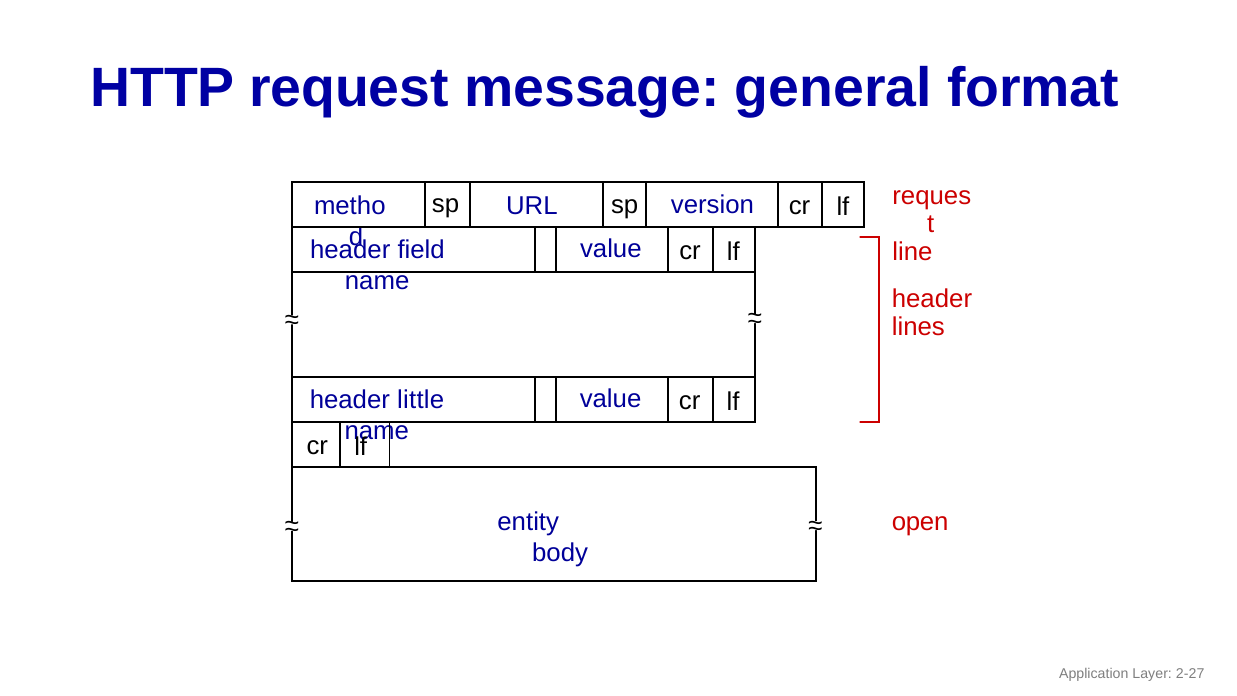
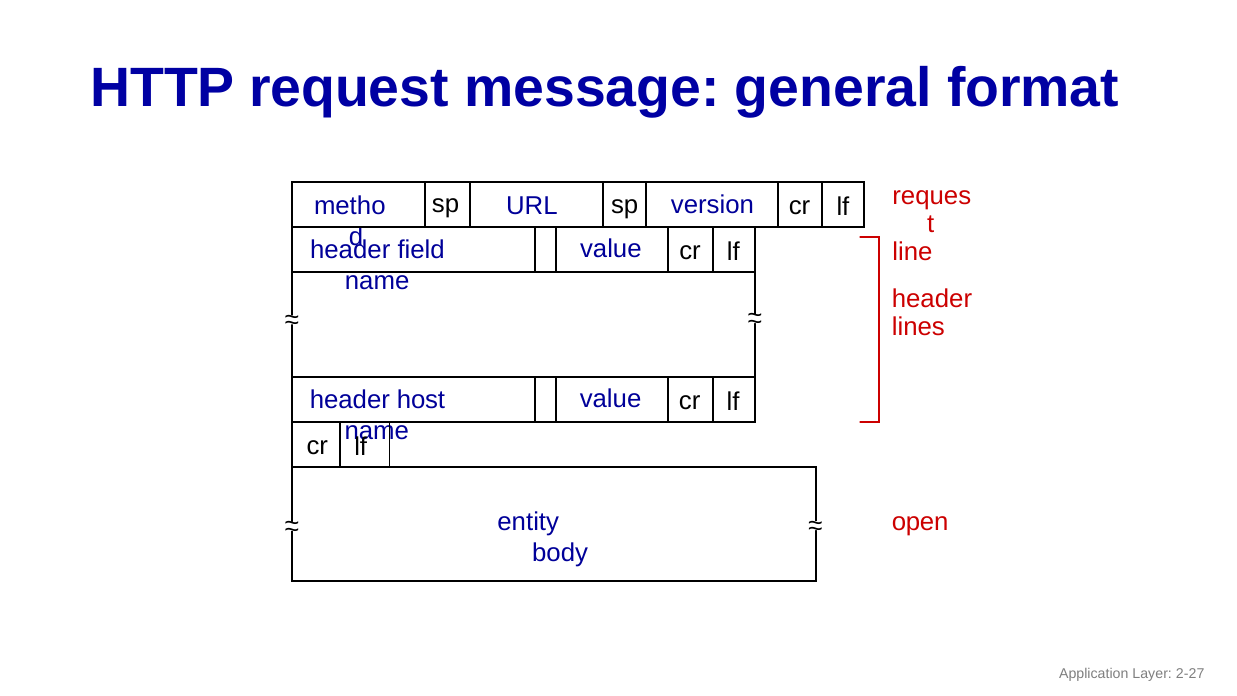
little: little -> host (421, 400)
